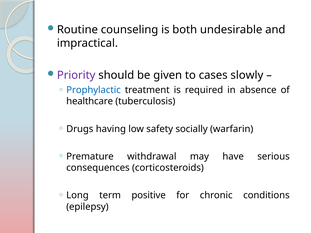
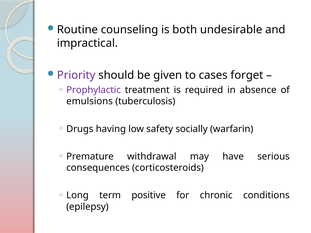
slowly: slowly -> forget (247, 75)
Prophylactic colour: blue -> purple (94, 90)
healthcare: healthcare -> emulsions (90, 101)
